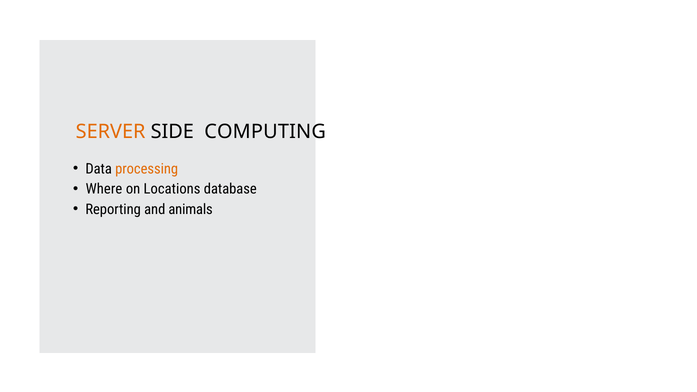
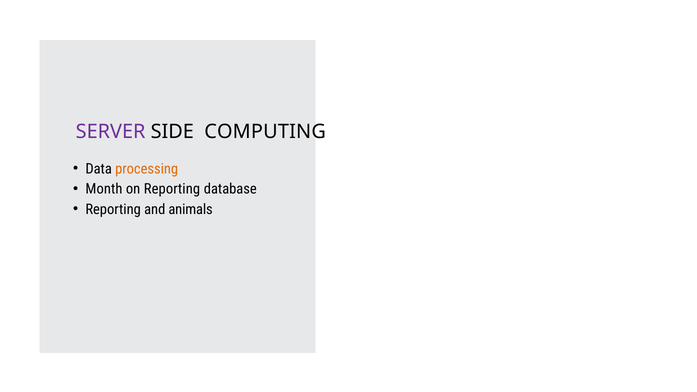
SERVER colour: orange -> purple (111, 132)
Where: Where -> Month (104, 189)
on Locations: Locations -> Reporting (172, 189)
